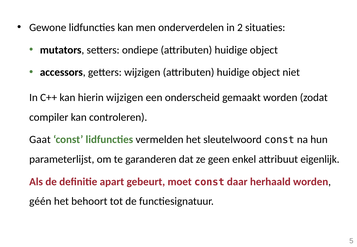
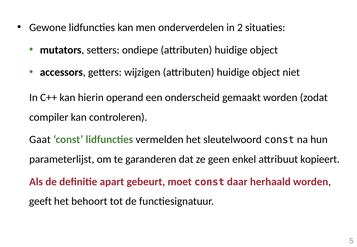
hierin wijzigen: wijzigen -> operand (125, 98)
eigenlijk: eigenlijk -> kopieert (320, 159)
géén: géén -> geeft (40, 201)
